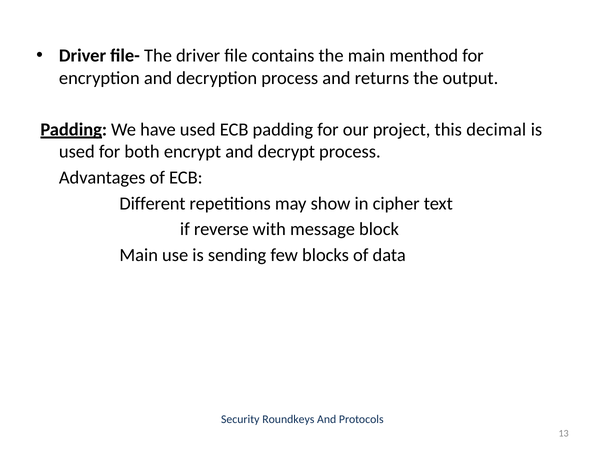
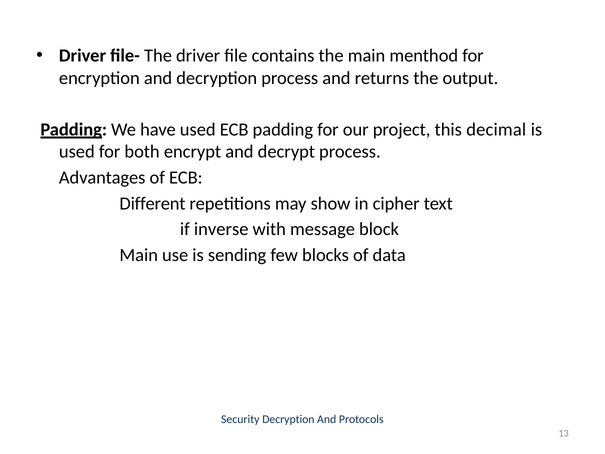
reverse: reverse -> inverse (221, 229)
Security Roundkeys: Roundkeys -> Decryption (288, 419)
